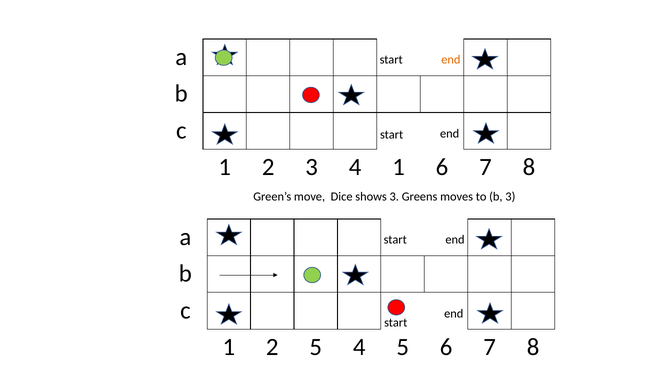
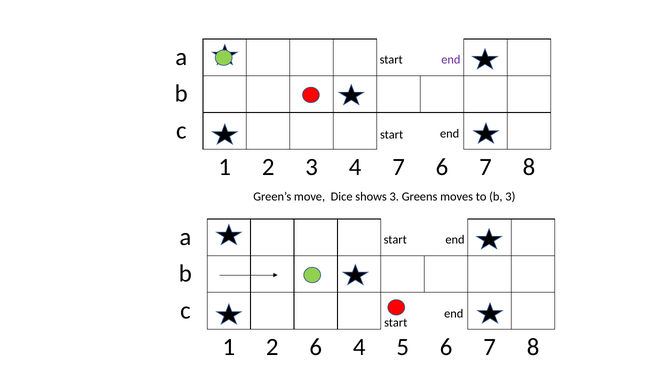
end colour: orange -> purple (451, 60)
4 1: 1 -> 7 (399, 167)
2 5: 5 -> 6 (316, 347)
